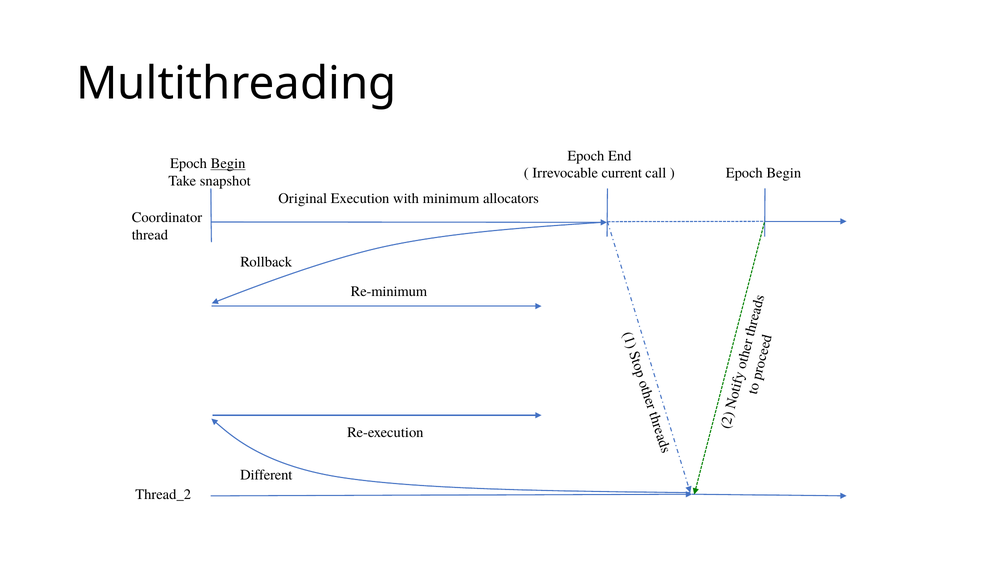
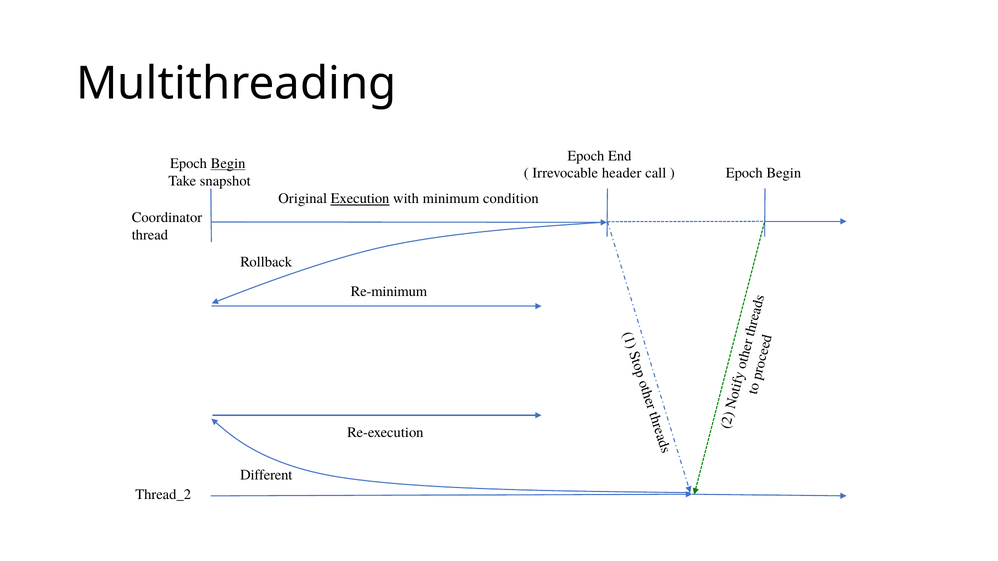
current: current -> header (622, 173)
Execution underline: none -> present (360, 199)
allocators: allocators -> condition (511, 199)
